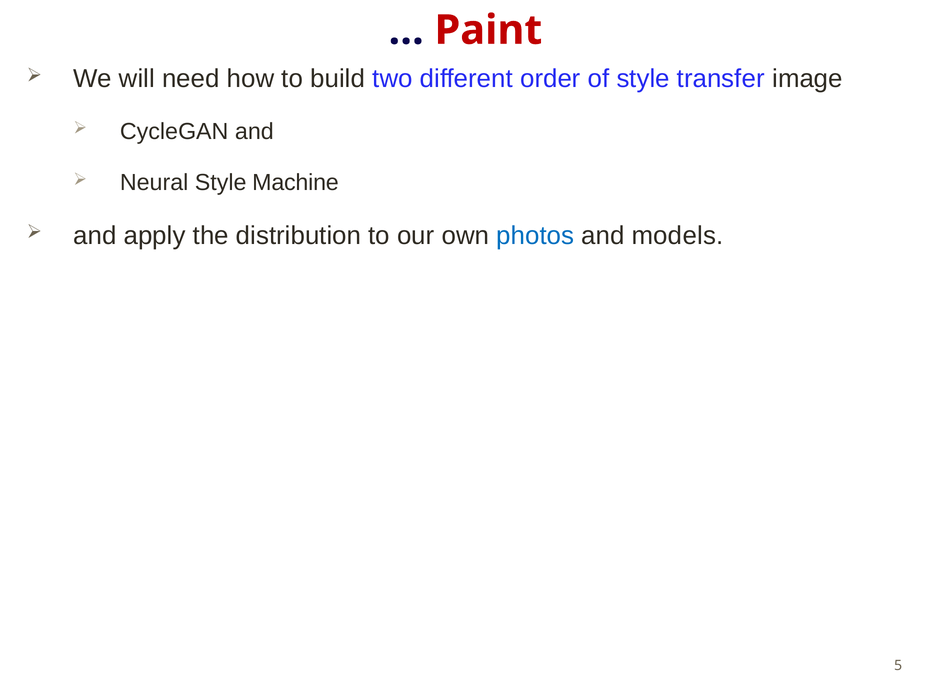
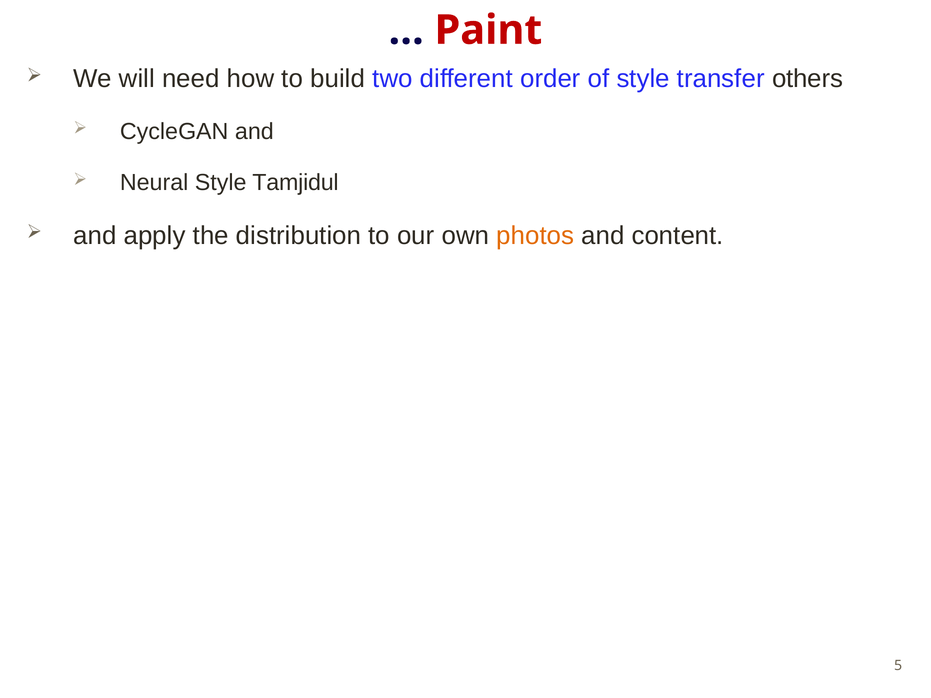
image: image -> others (808, 79)
Machine: Machine -> Tamjidul (296, 183)
photos colour: blue -> orange (535, 236)
models: models -> content (678, 236)
